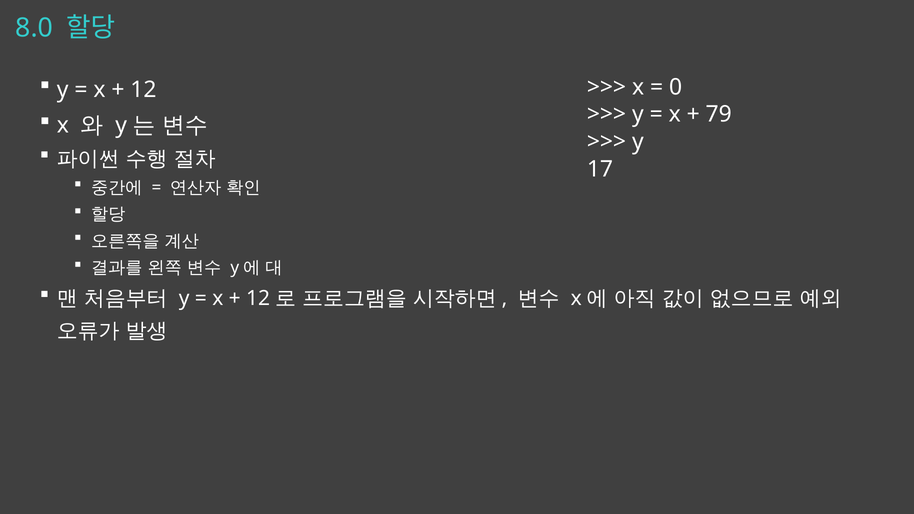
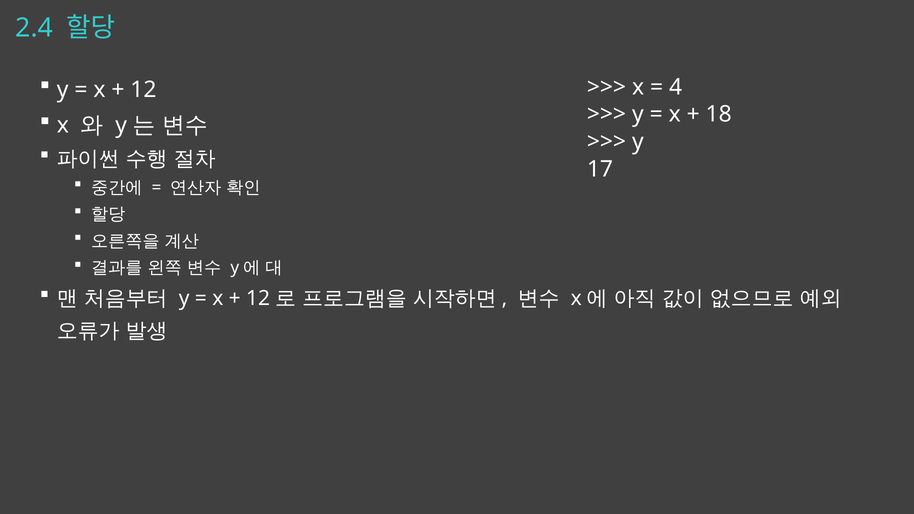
8.0: 8.0 -> 2.4 (34, 28)
0: 0 -> 4 (676, 87)
79: 79 -> 18 (719, 114)
